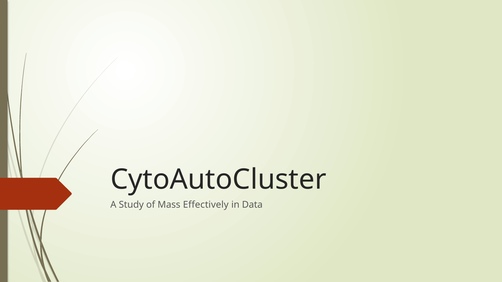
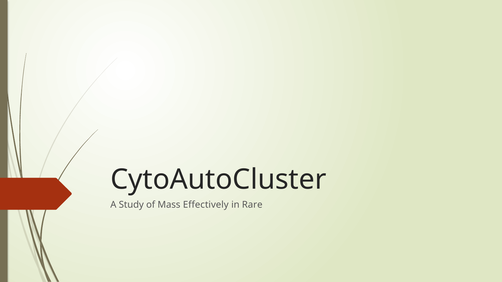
Data: Data -> Rare (252, 205)
